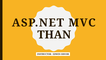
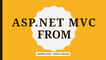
THAN: THAN -> FROM (54, 35)
